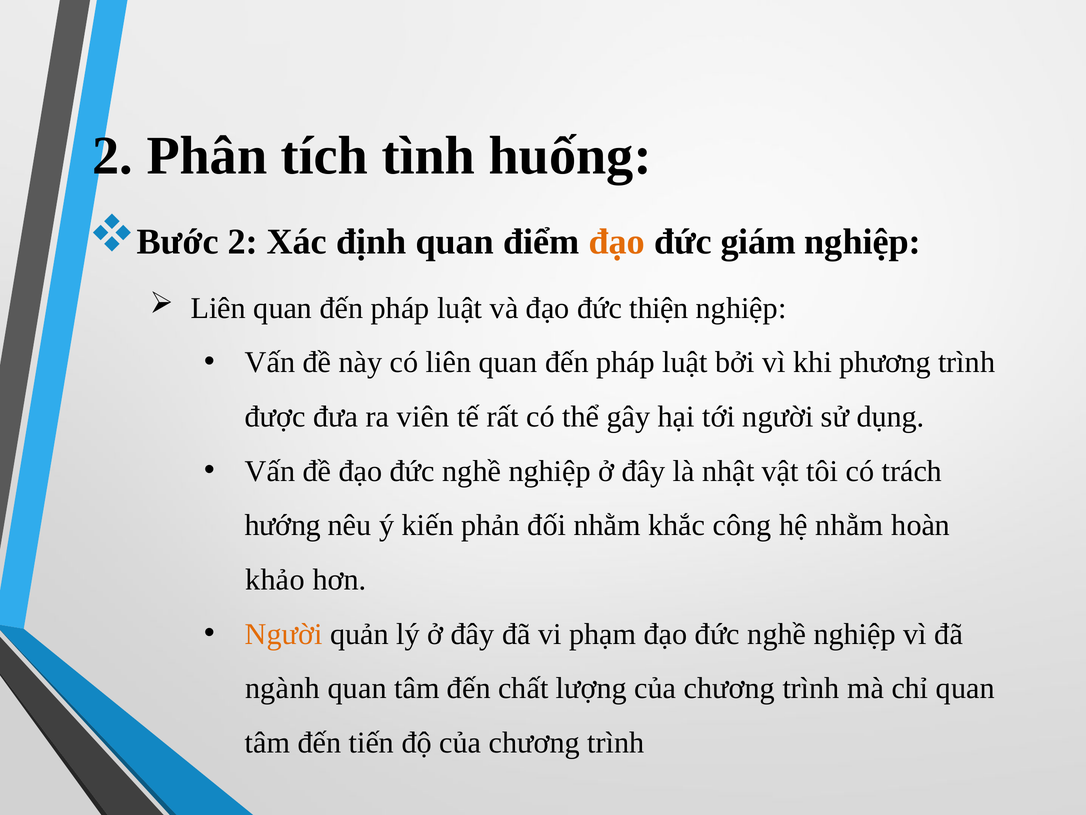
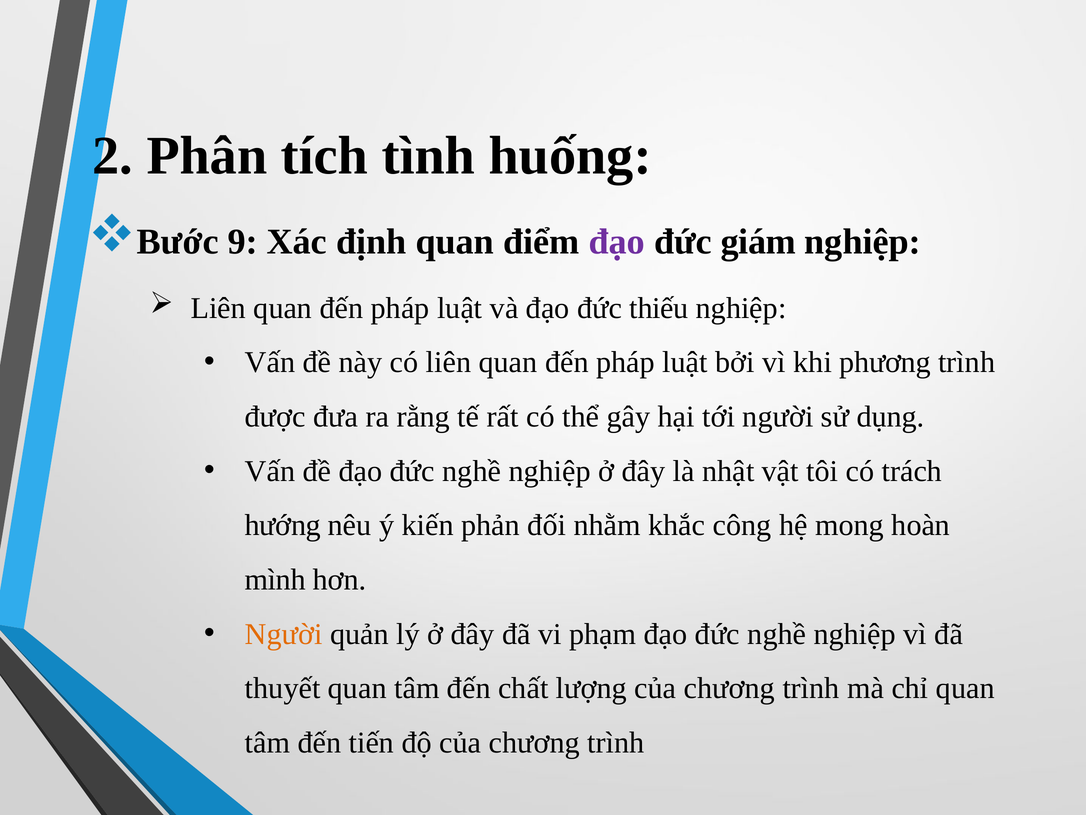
Bước 2: 2 -> 9 (243, 241)
đạo colour: orange -> purple (617, 241)
thiện: thiện -> thiếu (659, 308)
viên: viên -> rằng (423, 417)
hệ nhằm: nhằm -> mong (849, 525)
khảo: khảo -> mình (275, 579)
ngành: ngành -> thuyết (283, 688)
